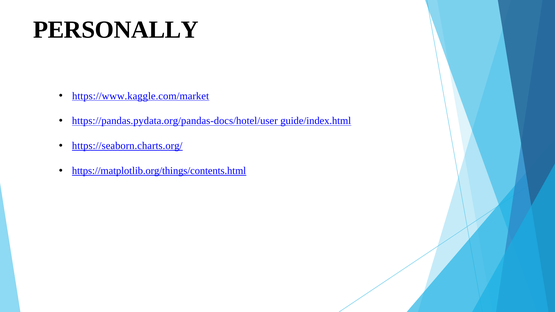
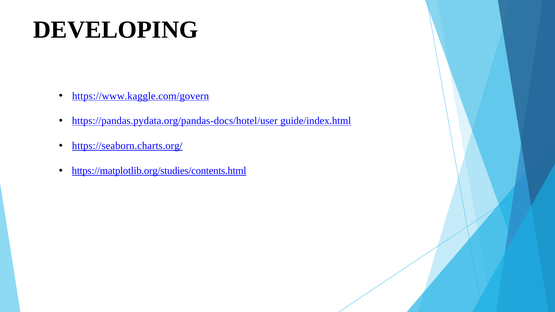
PERSONALLY: PERSONALLY -> DEVELOPING (116, 30)
https://www.kaggle.com/market: https://www.kaggle.com/market -> https://www.kaggle.com/govern (141, 96)
https://matplotlib.org/things/contents.html: https://matplotlib.org/things/contents.html -> https://matplotlib.org/studies/contents.html (159, 171)
